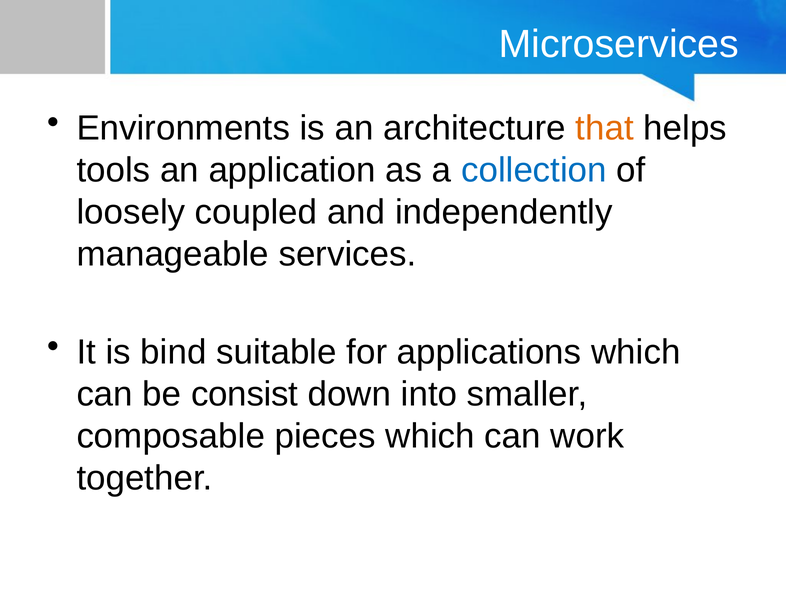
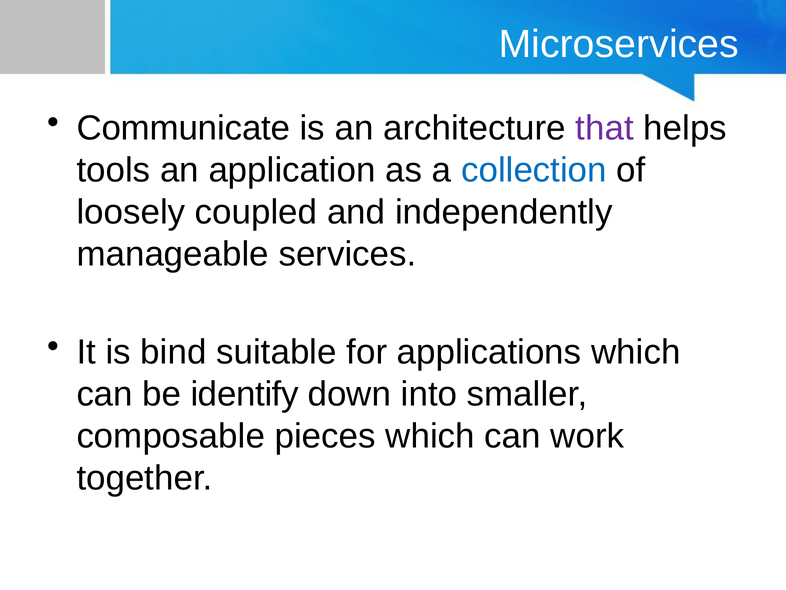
Environments: Environments -> Communicate (183, 128)
that colour: orange -> purple (605, 128)
consist: consist -> identify (245, 394)
